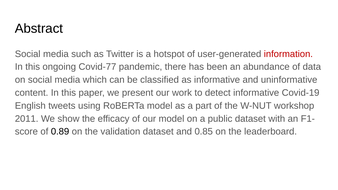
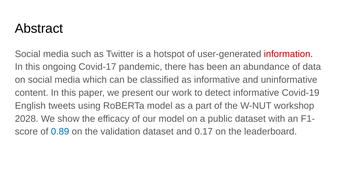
Covid-77: Covid-77 -> Covid-17 (97, 67)
2011: 2011 -> 2028 (27, 119)
0.89 colour: black -> blue (60, 132)
0.85: 0.85 -> 0.17 (204, 132)
